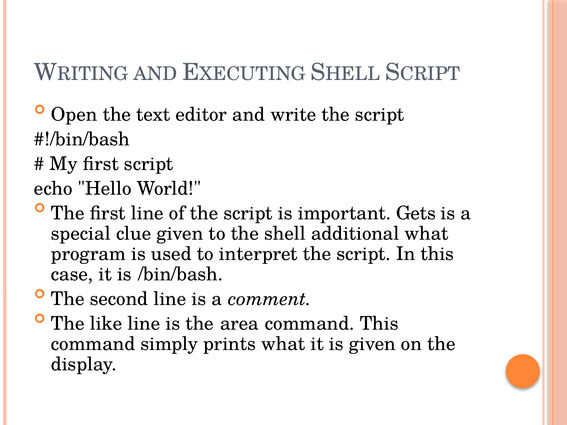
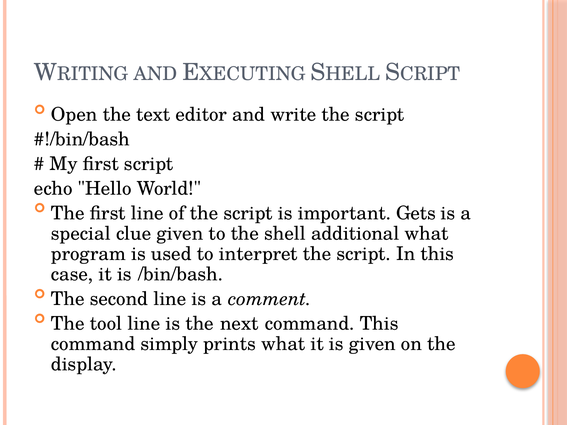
like: like -> tool (106, 324)
area: area -> next (239, 324)
